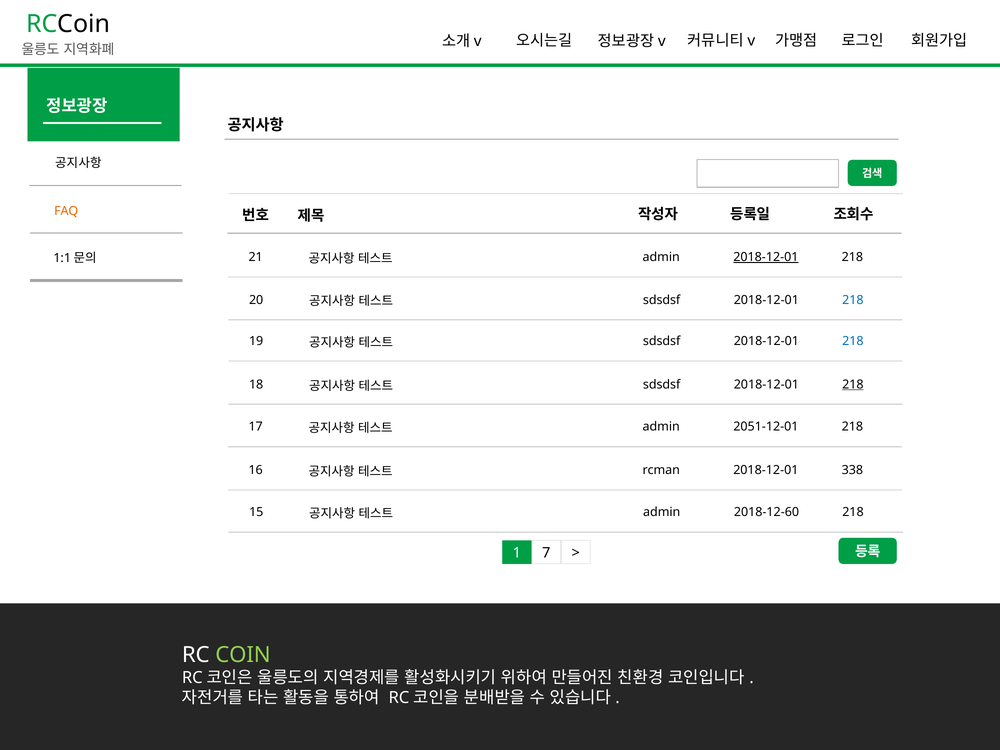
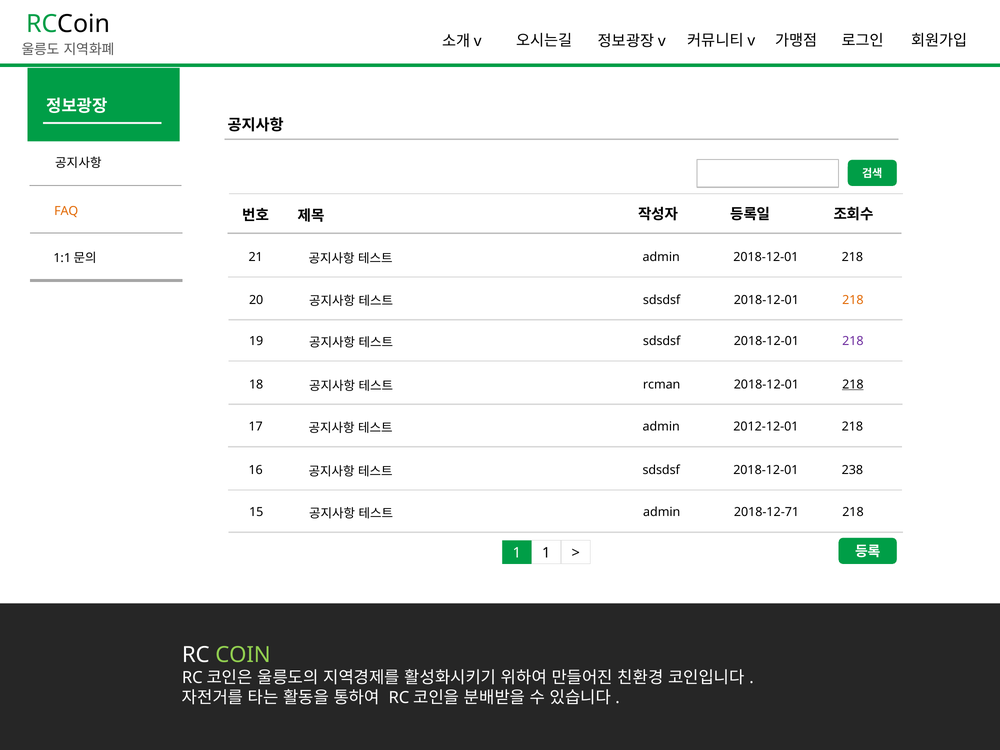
2018-12-01 underline: present -> none (766, 257)
218 colour: blue -> orange (853, 300)
218 colour: blue -> purple (853, 341)
sdsdsf: sdsdsf -> rcman (662, 384)
2051-12-01: 2051-12-01 -> 2012-12-01 (766, 427)
rcman: rcman -> sdsdsf (661, 470)
338: 338 -> 238 (852, 470)
2018-12-60: 2018-12-60 -> 2018-12-71 (766, 512)
1 7: 7 -> 1 (546, 553)
